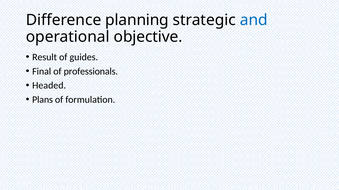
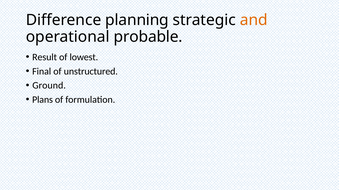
and colour: blue -> orange (254, 20)
objective: objective -> probable (148, 37)
guides: guides -> lowest (84, 57)
professionals: professionals -> unstructured (91, 72)
Headed: Headed -> Ground (49, 86)
